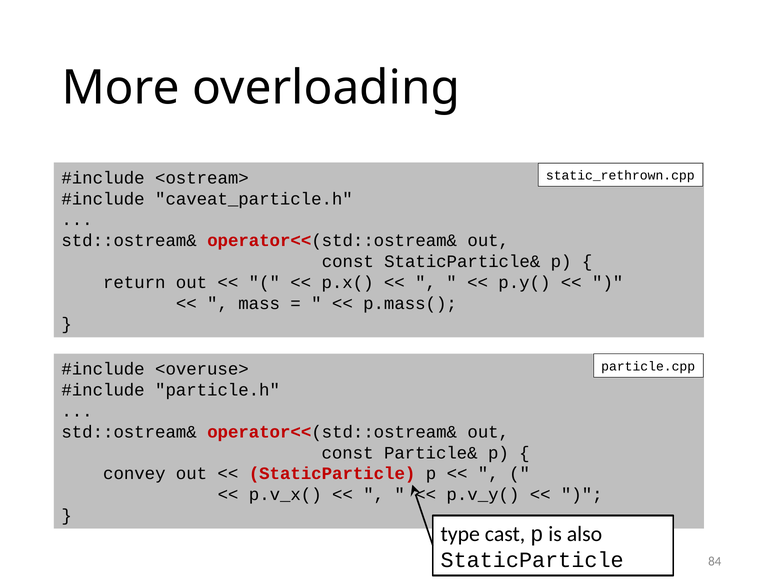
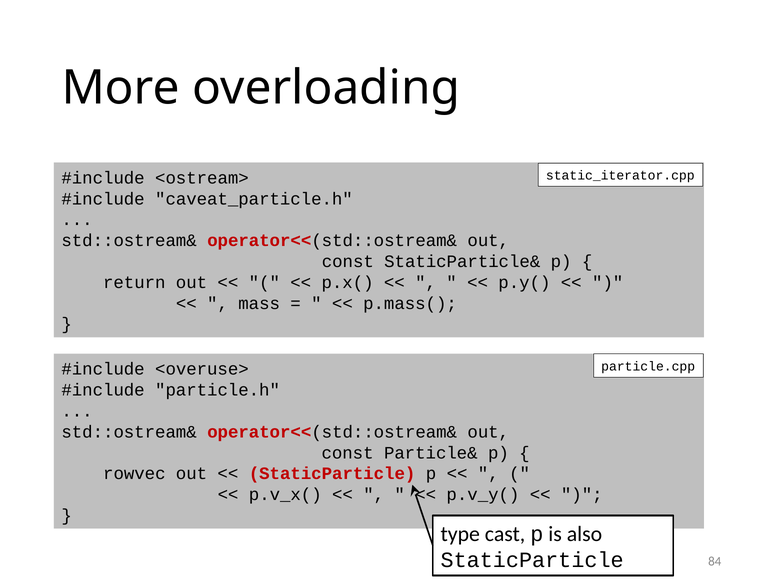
static_rethrown.cpp: static_rethrown.cpp -> static_iterator.cpp (620, 175)
convey: convey -> rowvec (134, 473)
